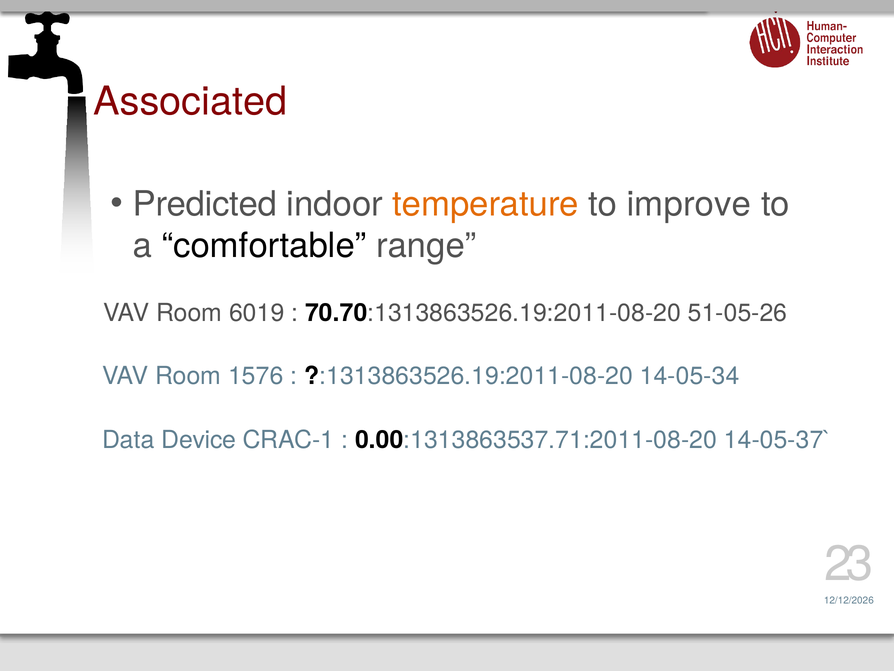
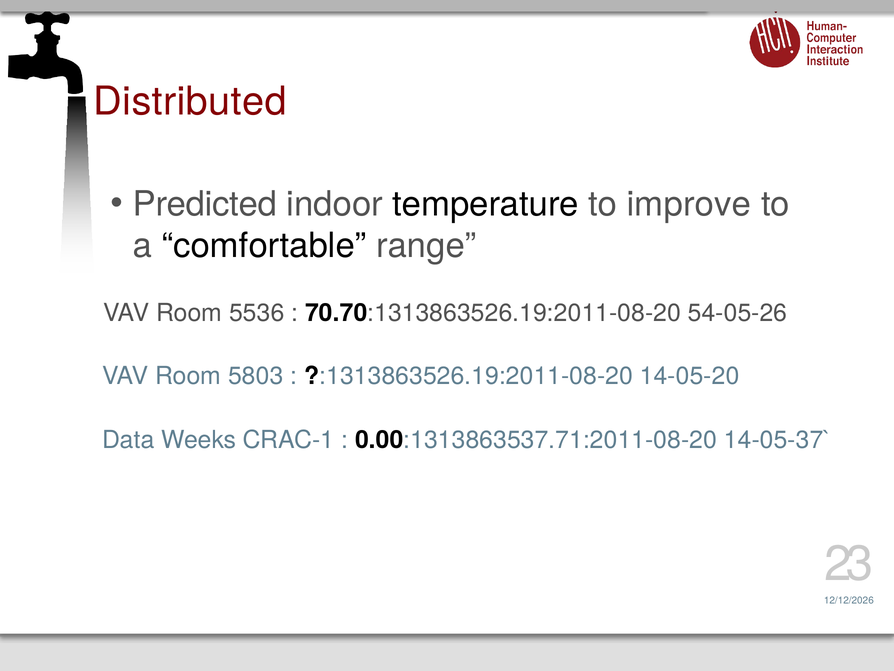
Associated: Associated -> Distributed (190, 102)
temperature colour: orange -> black (486, 204)
6019: 6019 -> 5536 (257, 313)
51-05-26: 51-05-26 -> 54-05-26 (738, 313)
1576: 1576 -> 5803 (256, 376)
14-05-34: 14-05-34 -> 14-05-20 (690, 376)
Device: Device -> Weeks (199, 440)
